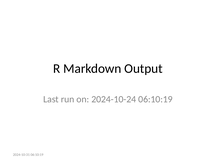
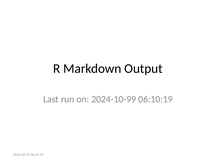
2024-10-24: 2024-10-24 -> 2024-10-99 (114, 99)
